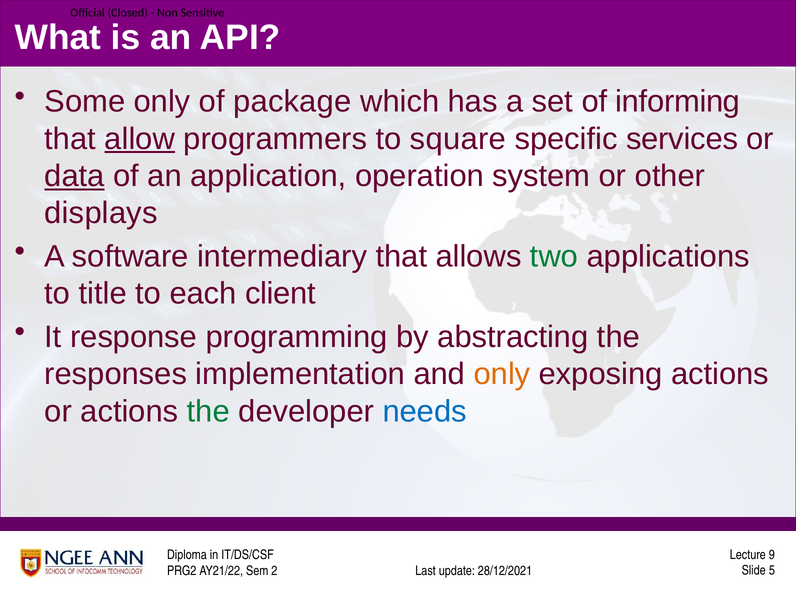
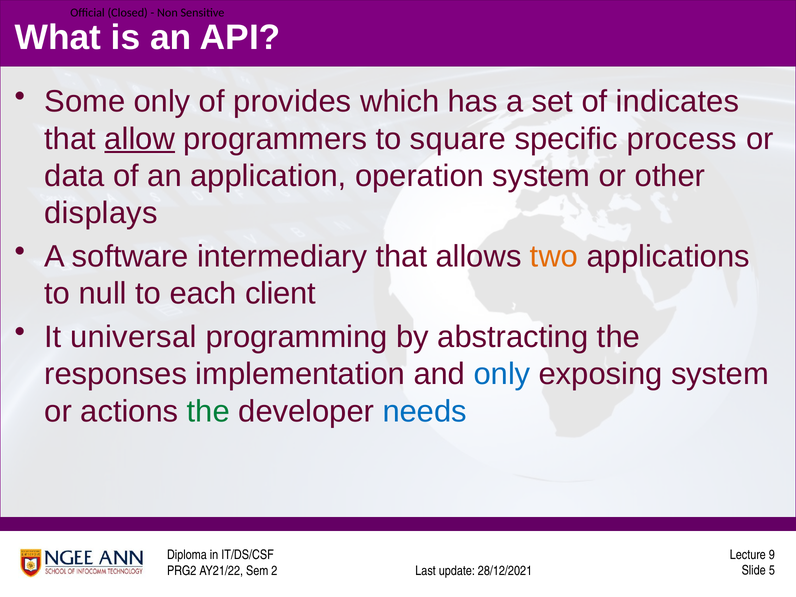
package: package -> provides (292, 102)
informing: informing -> indicates (678, 102)
services: services -> process (682, 139)
data underline: present -> none (75, 176)
two colour: green -> orange (554, 257)
title: title -> null (103, 294)
response: response -> universal (133, 337)
only colour: orange -> blue (502, 374)
exposing actions: actions -> system (720, 374)
